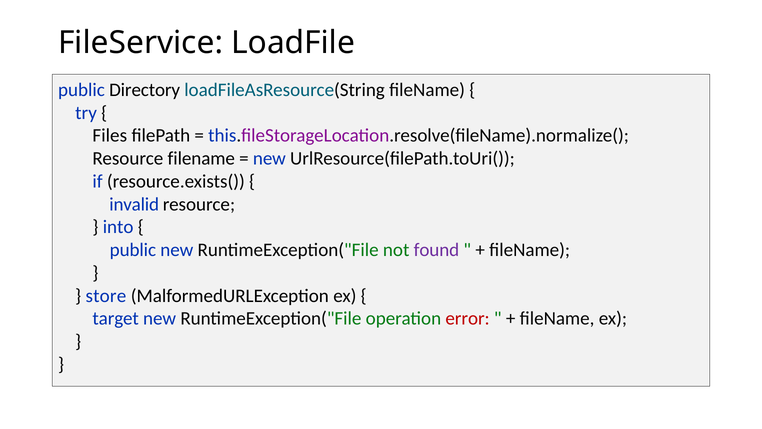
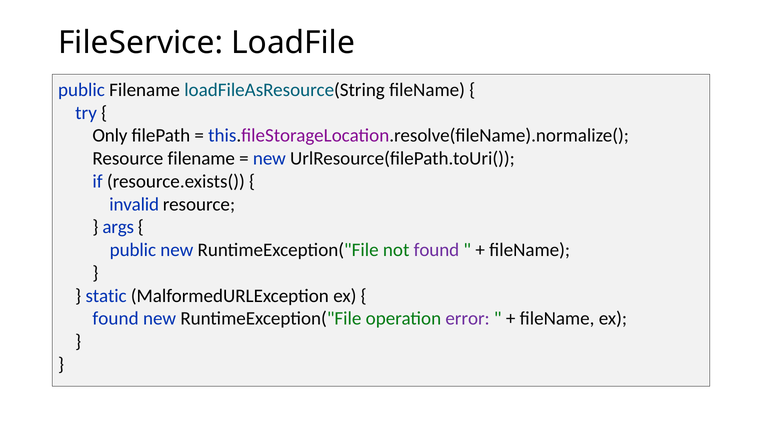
public Directory: Directory -> Filename (145, 90)
Files: Files -> Only (110, 136)
into: into -> args (118, 227)
store: store -> static (106, 296)
target: target -> found (116, 318)
error colour: red -> purple (468, 318)
